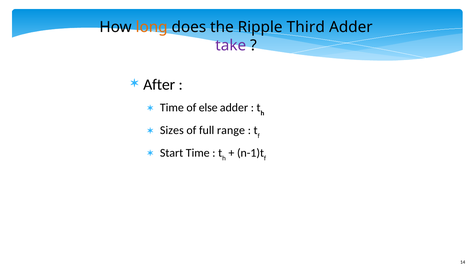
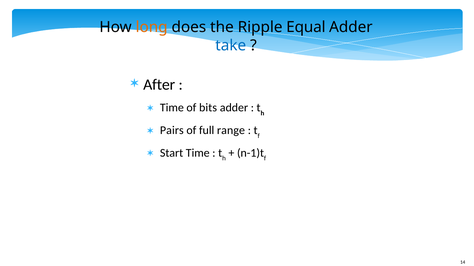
Third: Third -> Equal (306, 27)
take colour: purple -> blue (231, 46)
else: else -> bits (208, 108)
Sizes: Sizes -> Pairs (172, 131)
